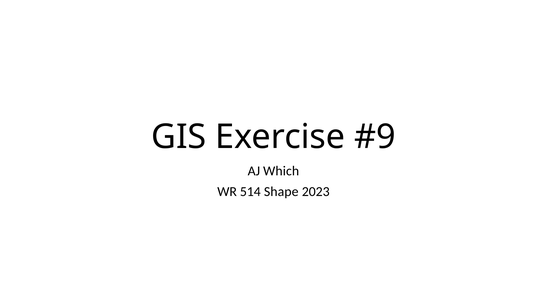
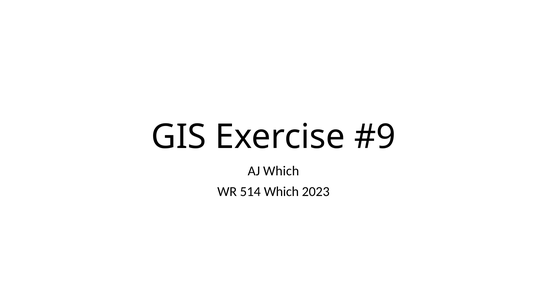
514 Shape: Shape -> Which (281, 191)
